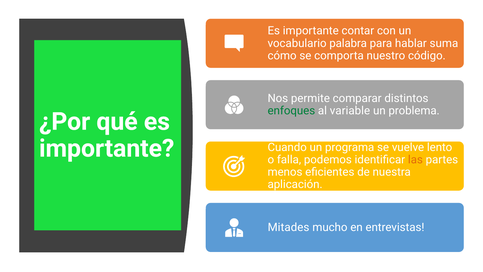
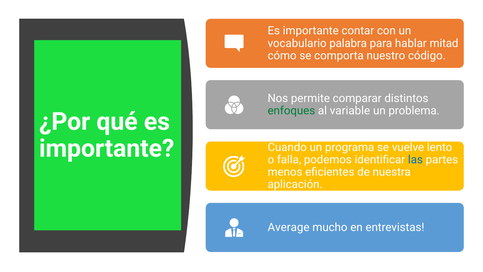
suma: suma -> mitad (444, 43)
las colour: orange -> blue (415, 160)
Mitades: Mitades -> Average (289, 227)
